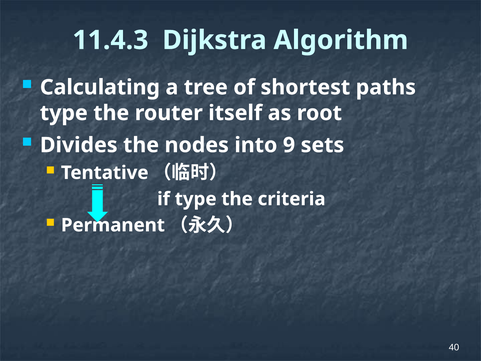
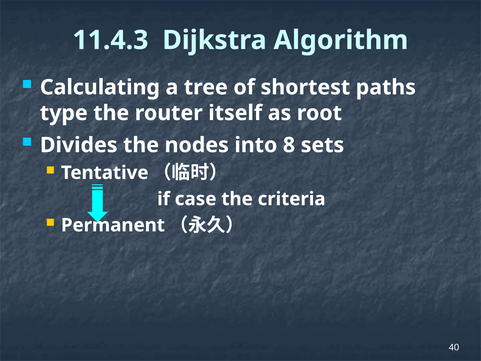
9: 9 -> 8 (289, 145)
if type: type -> case (196, 199)
